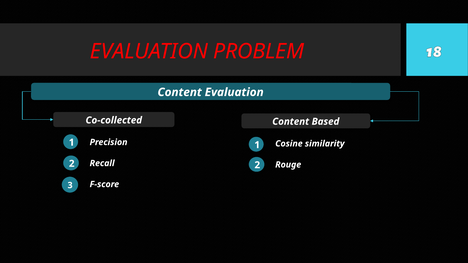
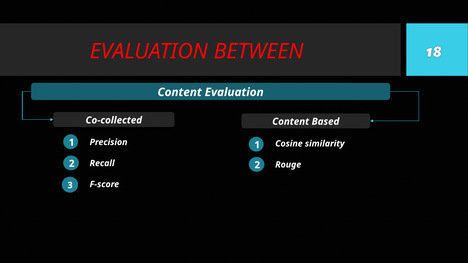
PROBLEM: PROBLEM -> BETWEEN (259, 51)
